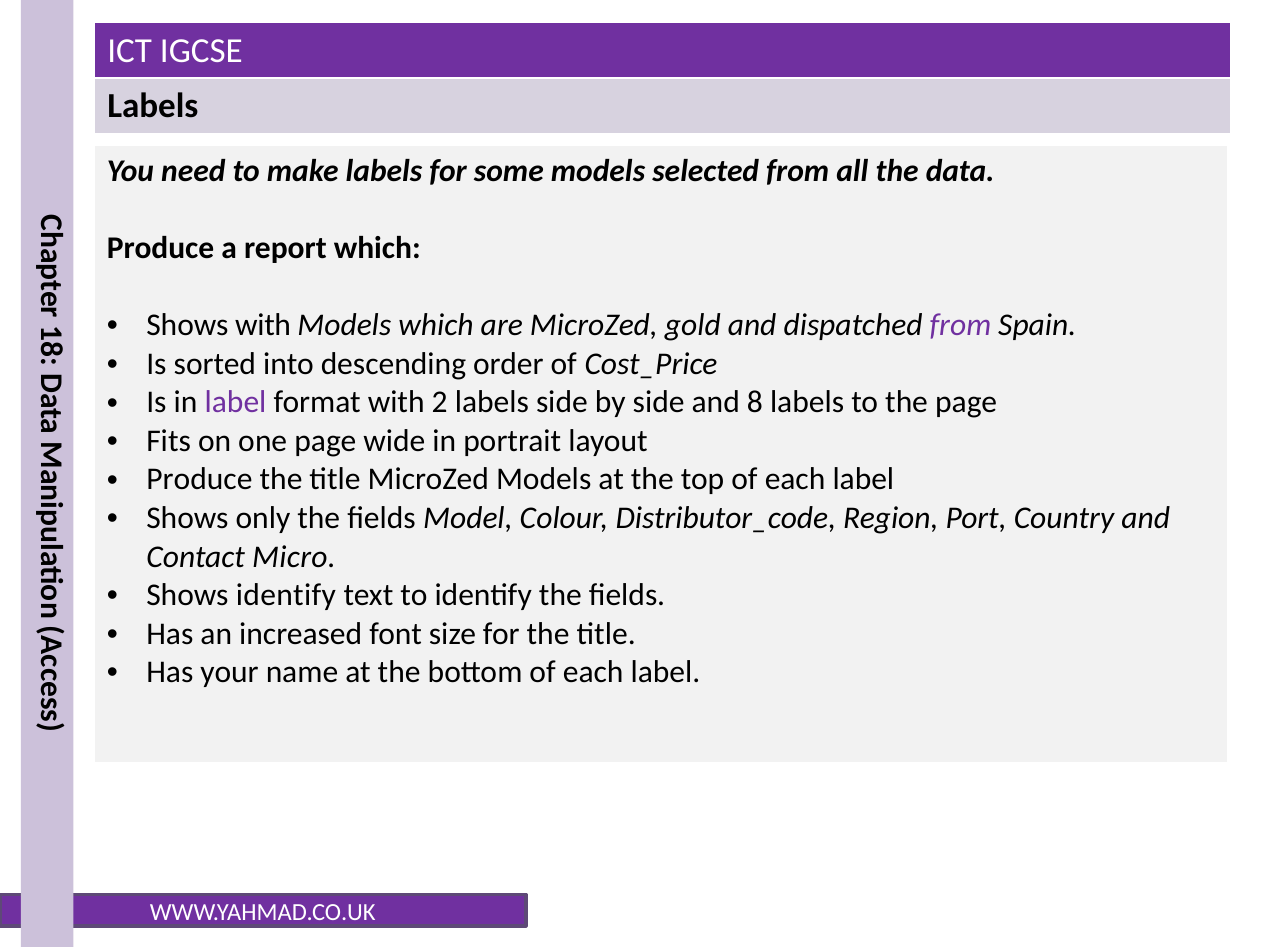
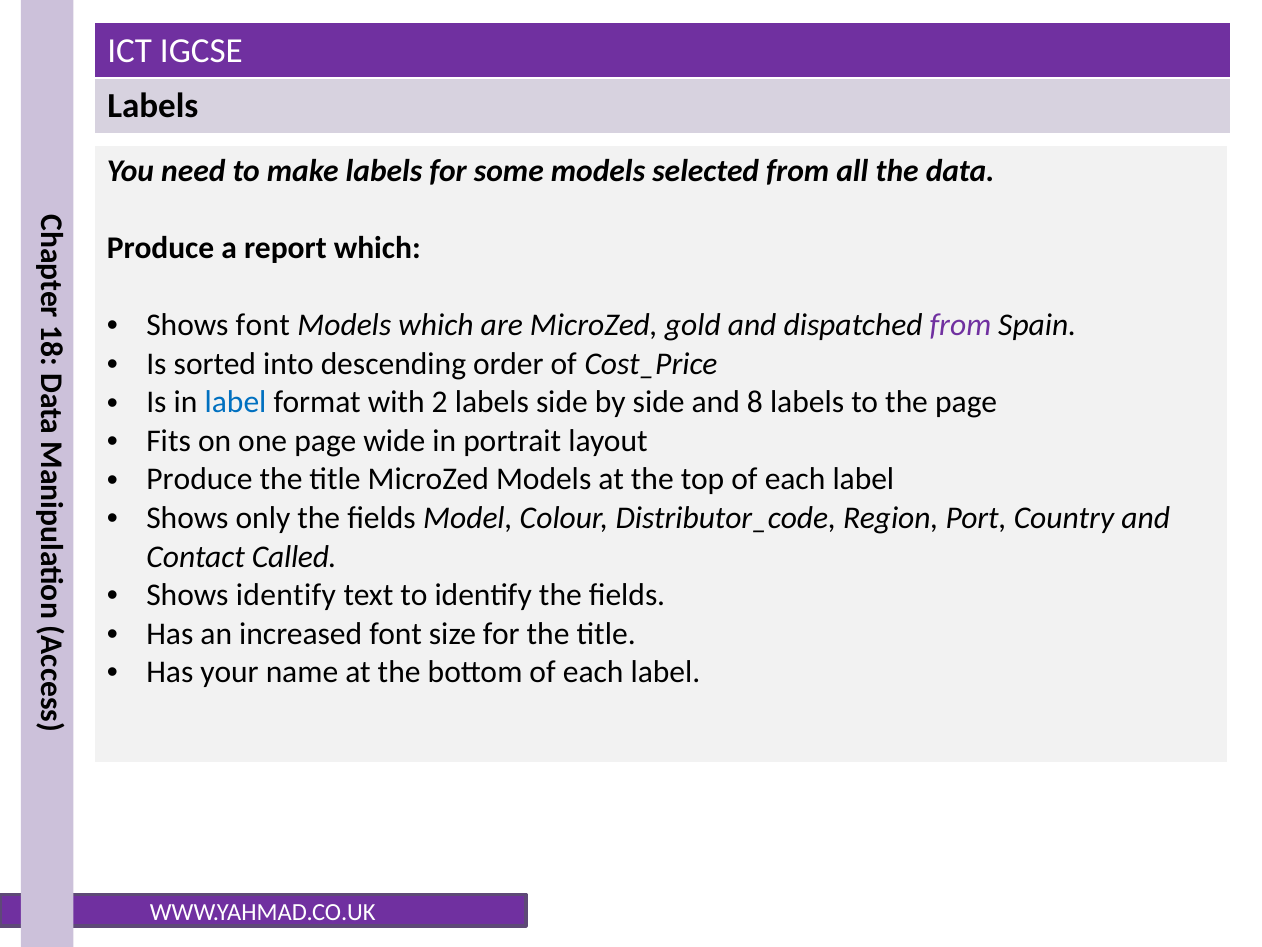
Shows with: with -> font (263, 325)
label colour: purple -> blue (236, 402)
Micro: Micro -> Called (294, 556)
